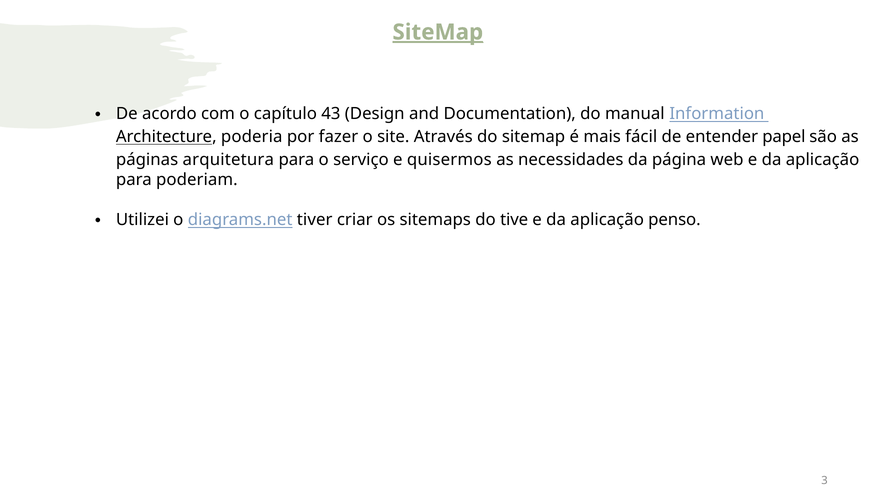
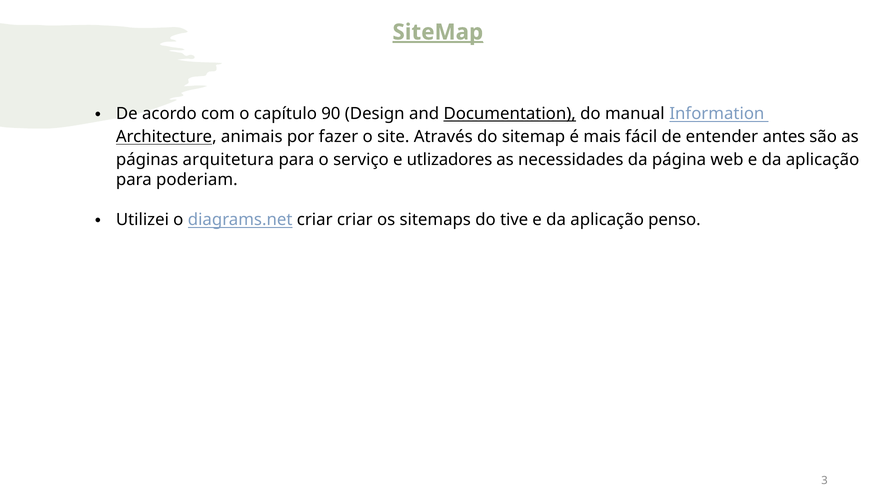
43: 43 -> 90 (331, 114)
Documentation underline: none -> present (510, 114)
poderia: poderia -> animais (252, 137)
papel: papel -> antes (784, 137)
quisermos: quisermos -> utlizadores (449, 159)
diagrams.net tiver: tiver -> criar (315, 220)
